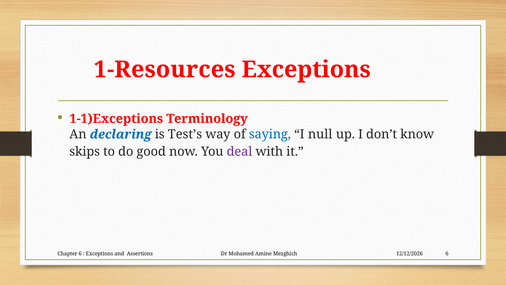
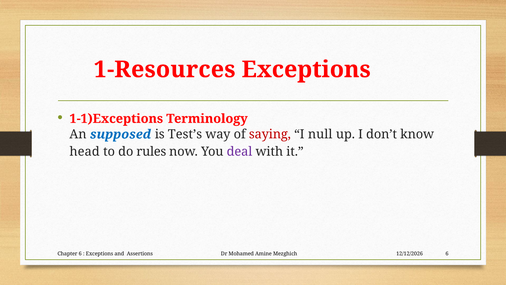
declaring: declaring -> supposed (121, 134)
saying colour: blue -> red (270, 134)
skips: skips -> head (85, 151)
good: good -> rules (151, 151)
